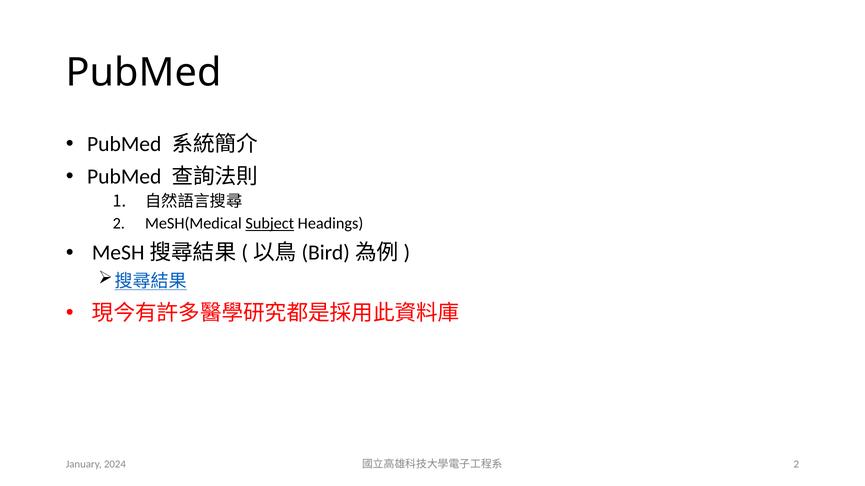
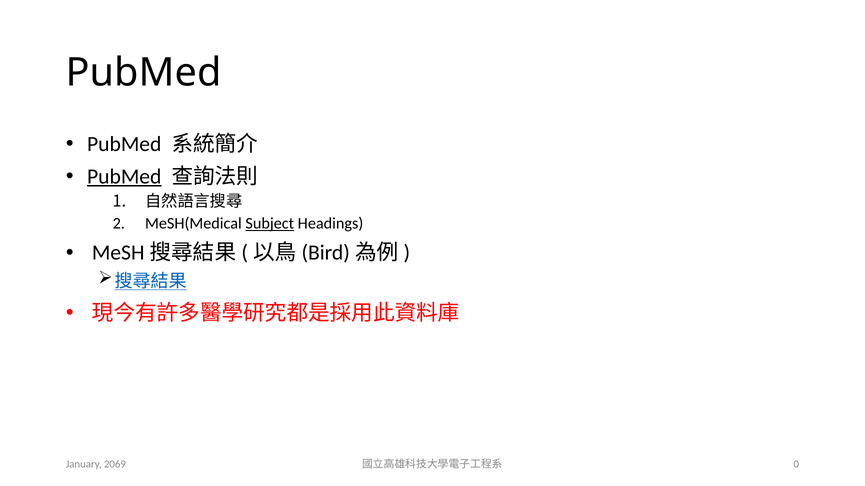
PubMed underline: none -> present (124, 177)
2024: 2024 -> 2069 (115, 465)
2: 2 -> 0 (796, 465)
